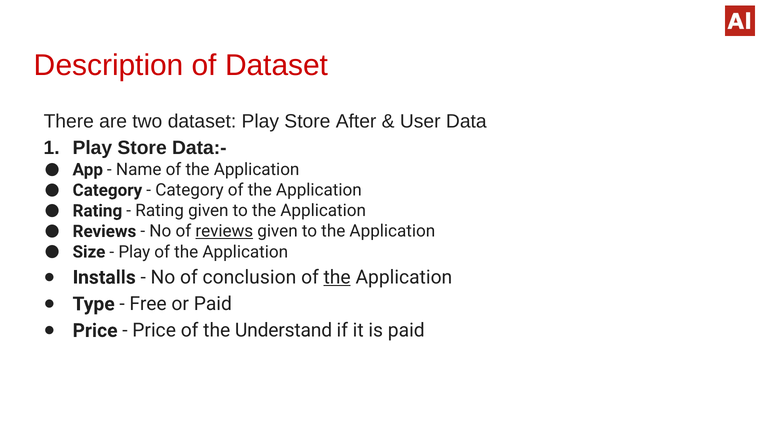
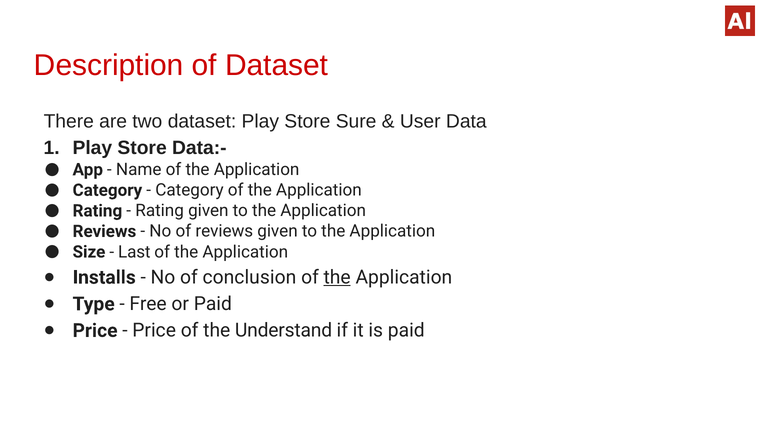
After: After -> Sure (356, 121)
reviews underline: present -> none (224, 231)
Play: Play -> Last (134, 252)
